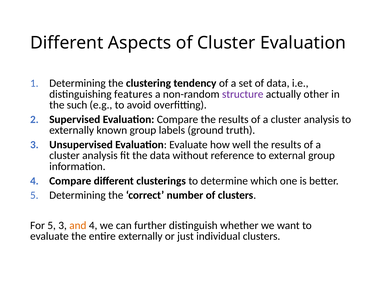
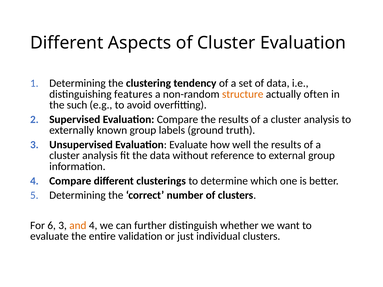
structure colour: purple -> orange (243, 94)
other: other -> often (316, 94)
For 5: 5 -> 6 (52, 226)
entire externally: externally -> validation (140, 236)
